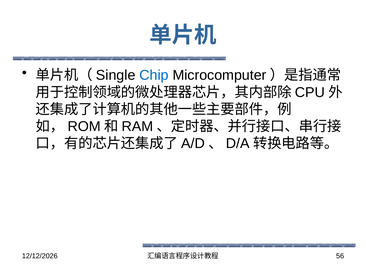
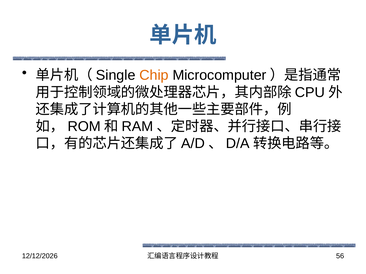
Chip colour: blue -> orange (154, 75)
